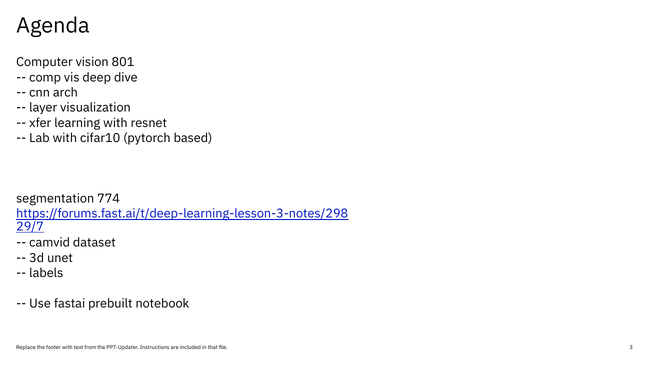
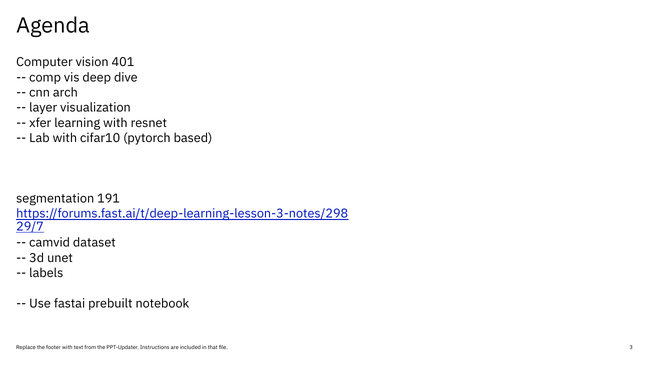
801: 801 -> 401 (123, 62)
774: 774 -> 191 (109, 199)
